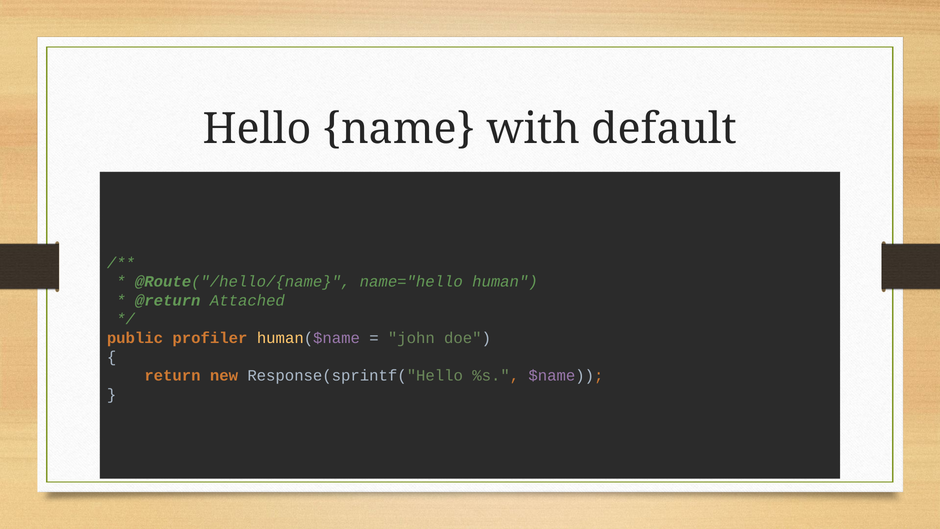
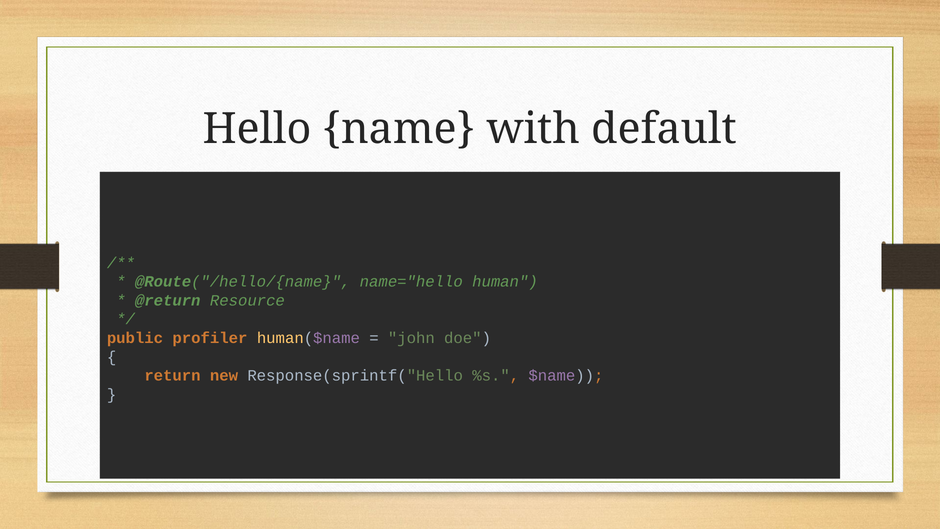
Attached: Attached -> Resource (247, 300)
